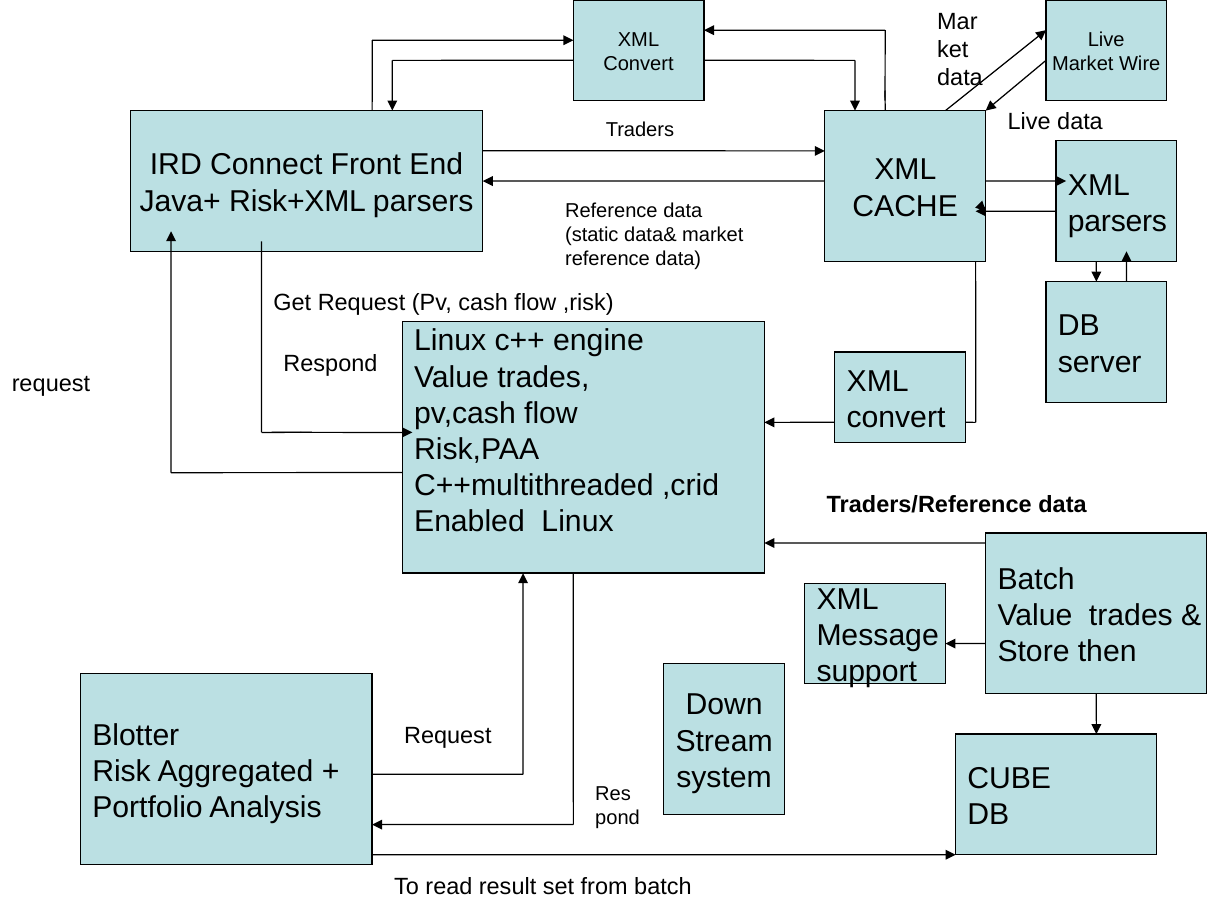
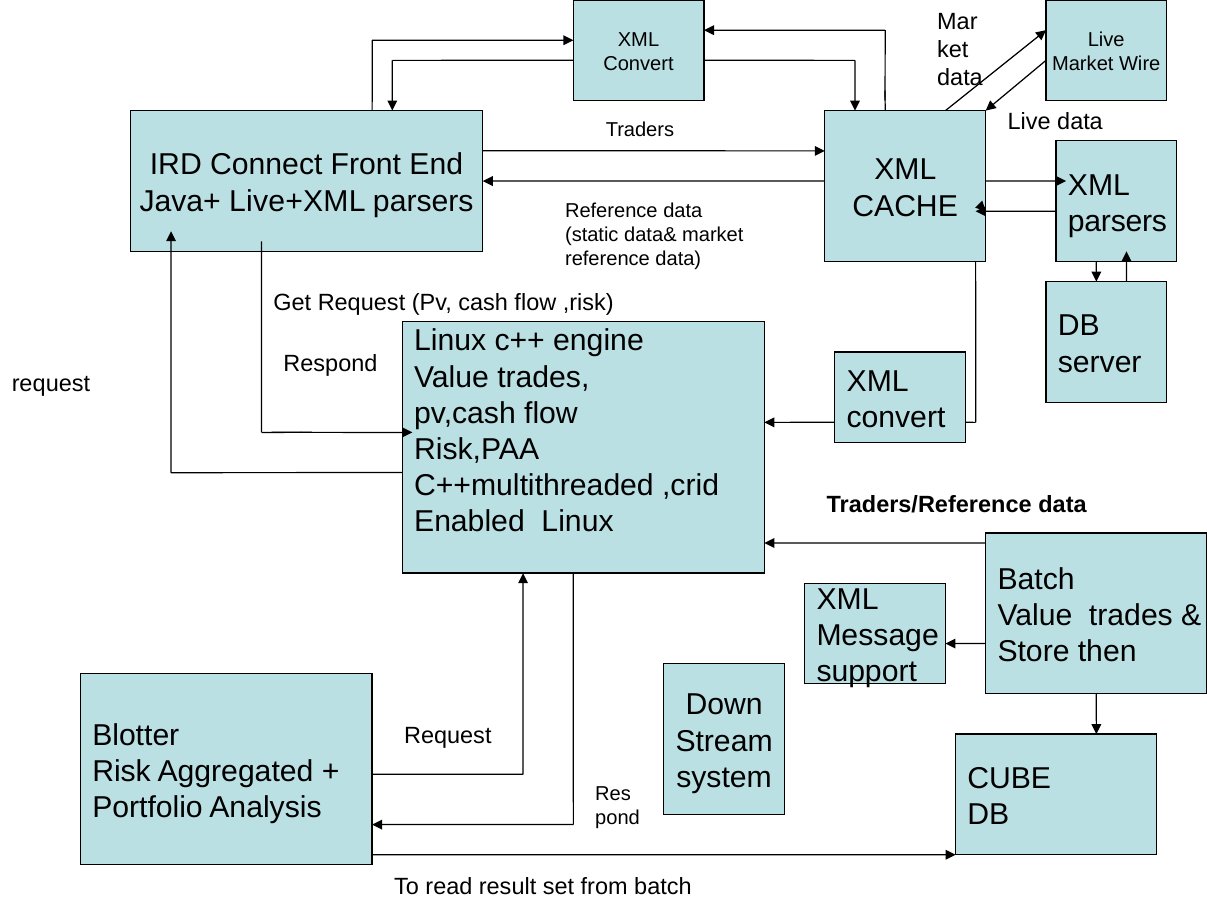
Risk+XML: Risk+XML -> Live+XML (297, 201)
